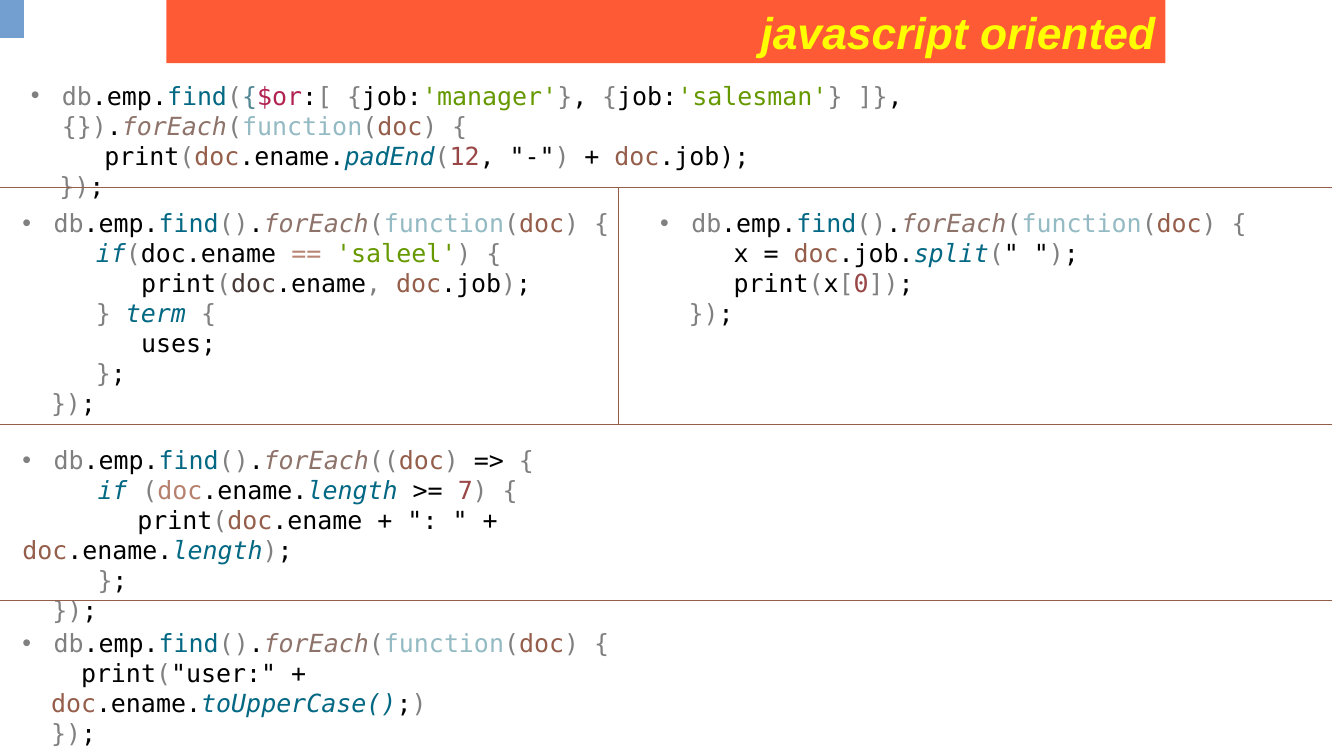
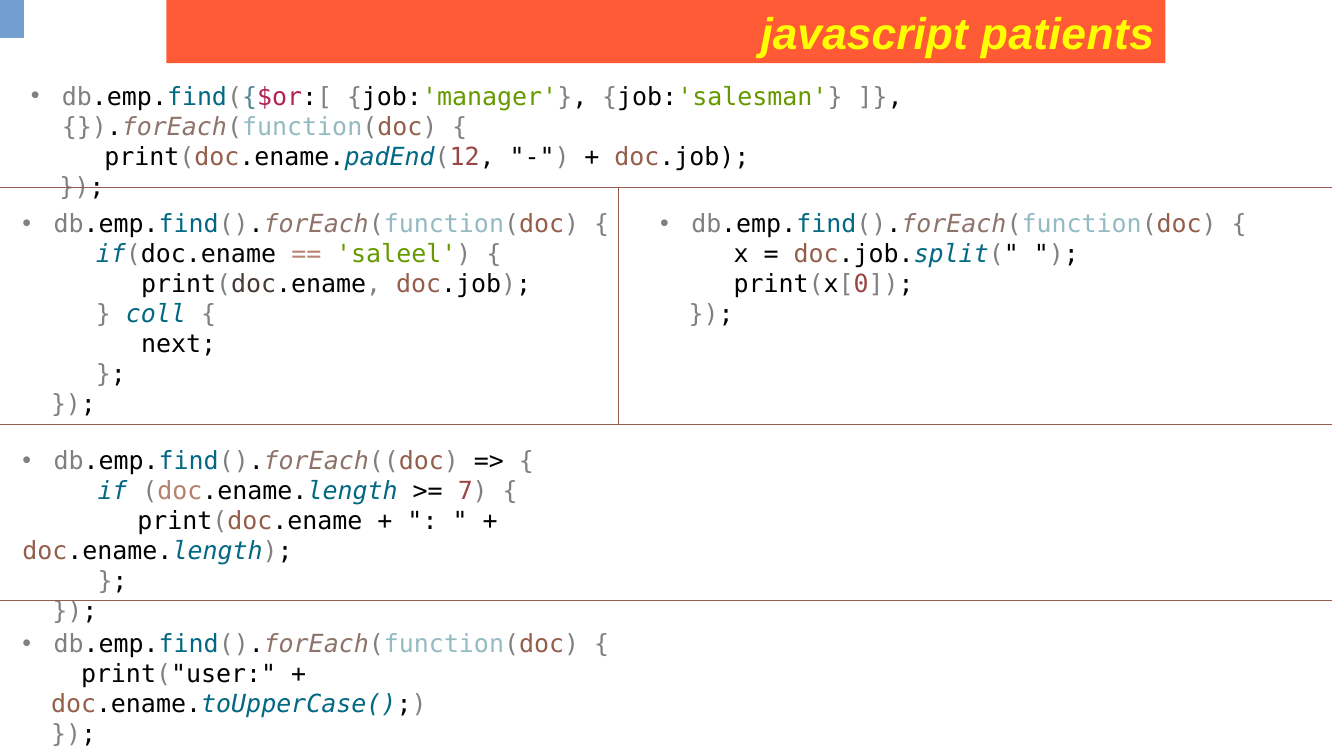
oriented: oriented -> patients (1067, 35)
term: term -> coll (156, 314)
uses: uses -> next (179, 344)
